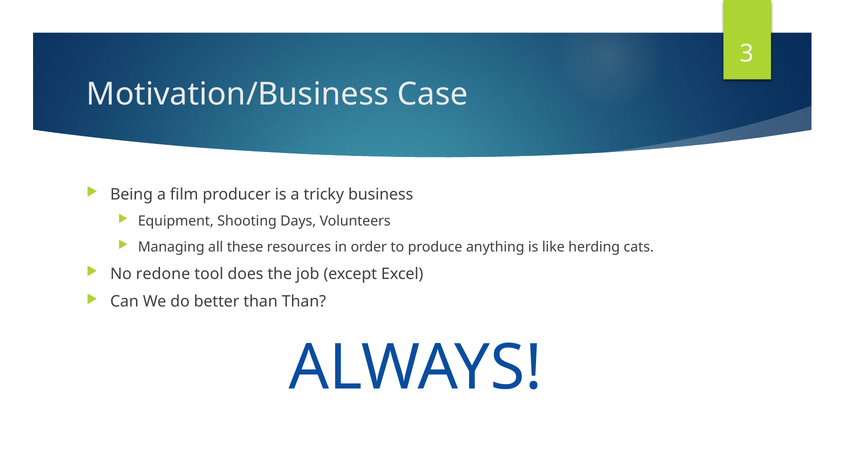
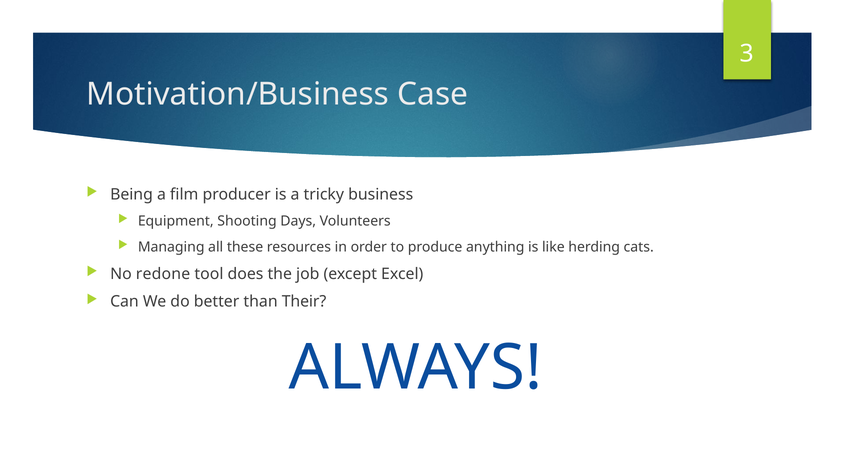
than Than: Than -> Their (304, 301)
